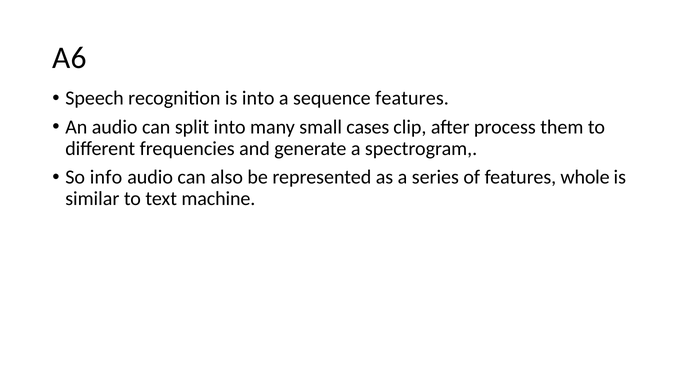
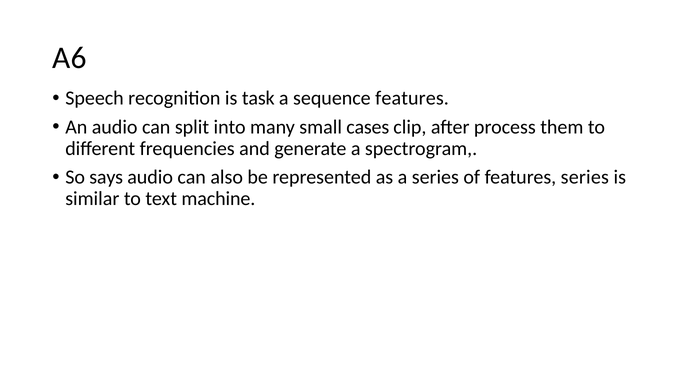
is into: into -> task (258, 98)
info: info -> says (106, 177)
features whole: whole -> series (585, 177)
